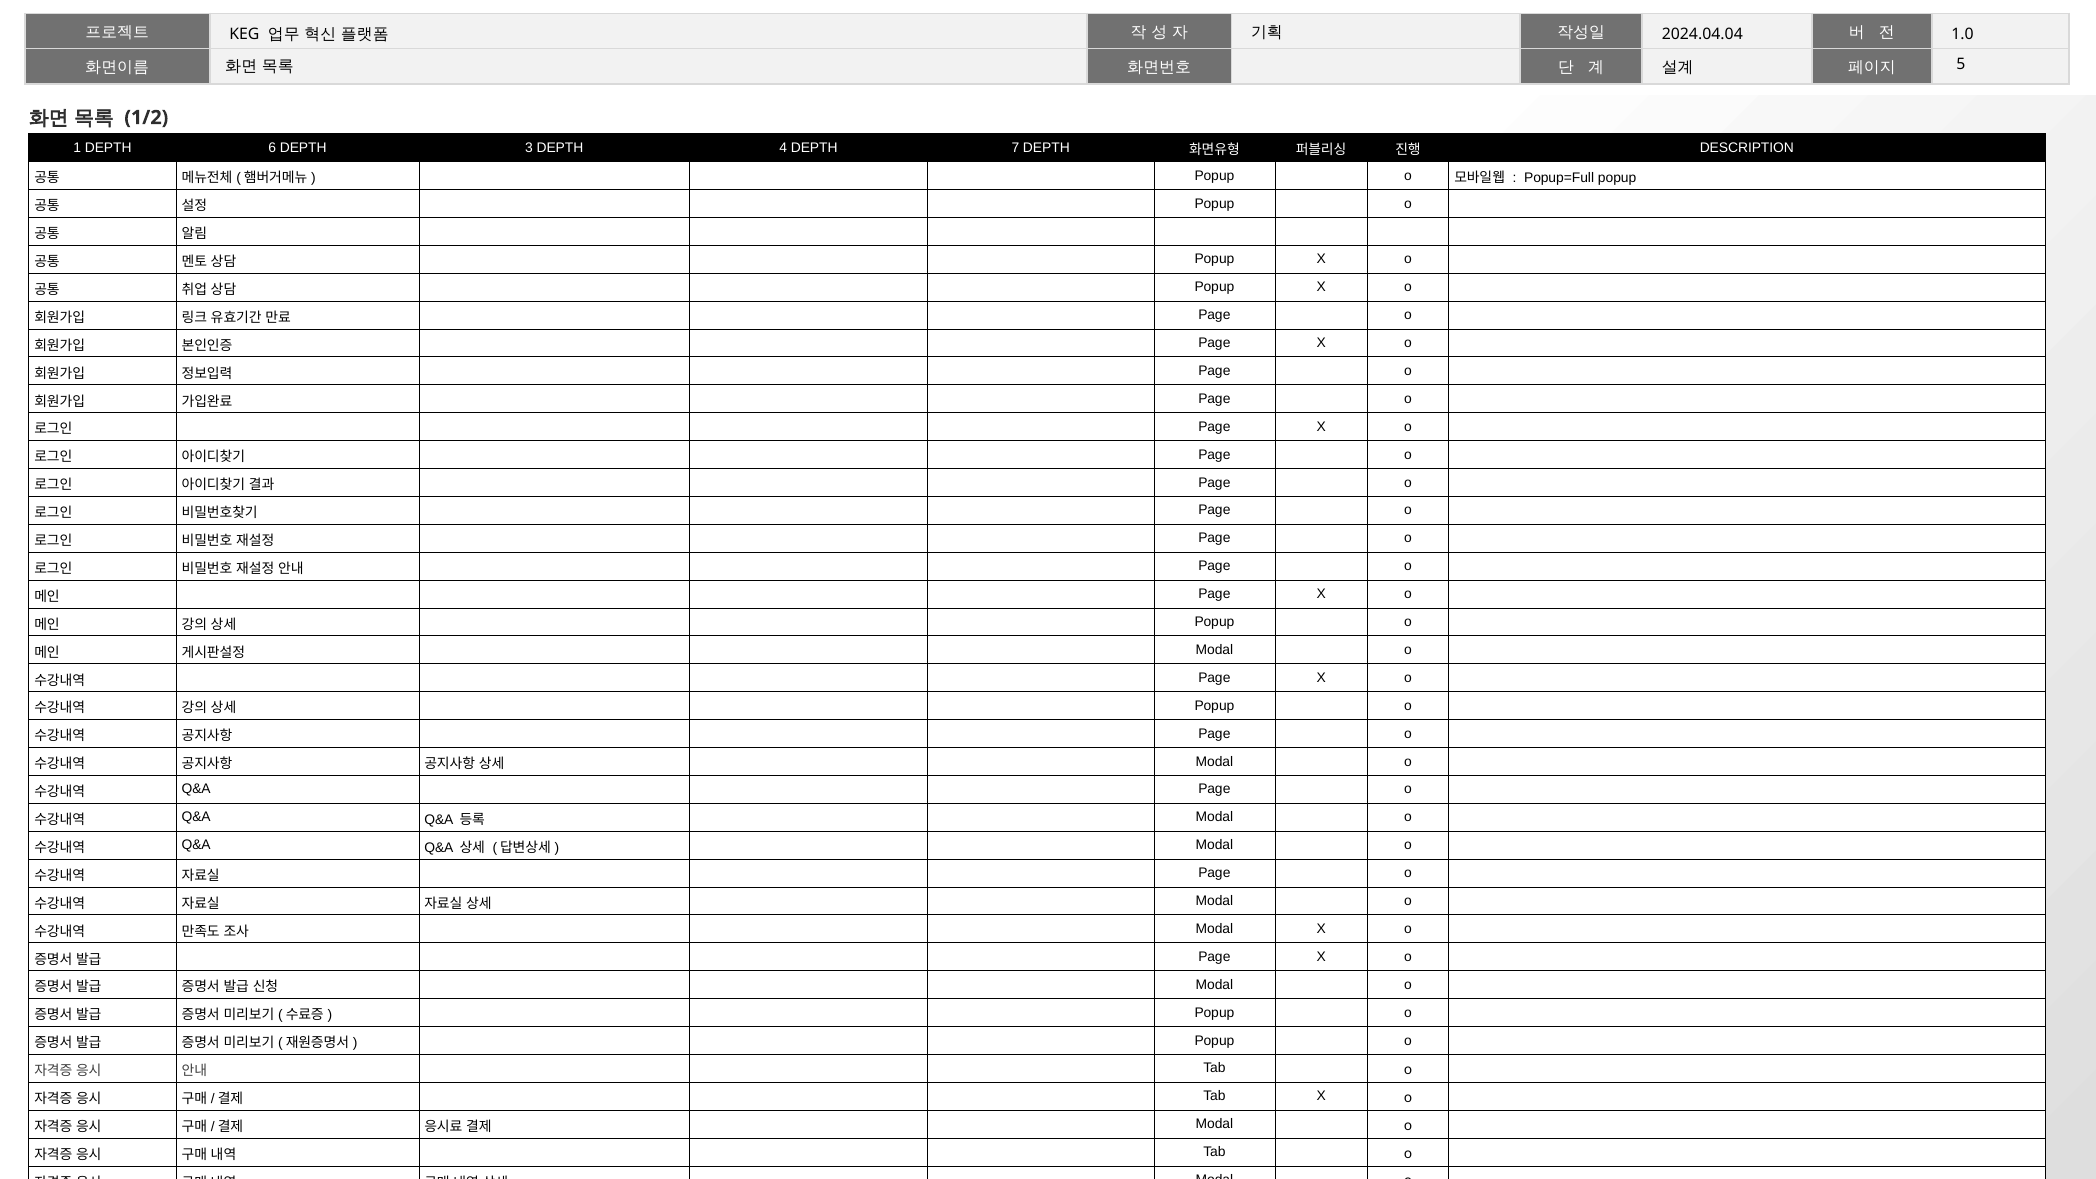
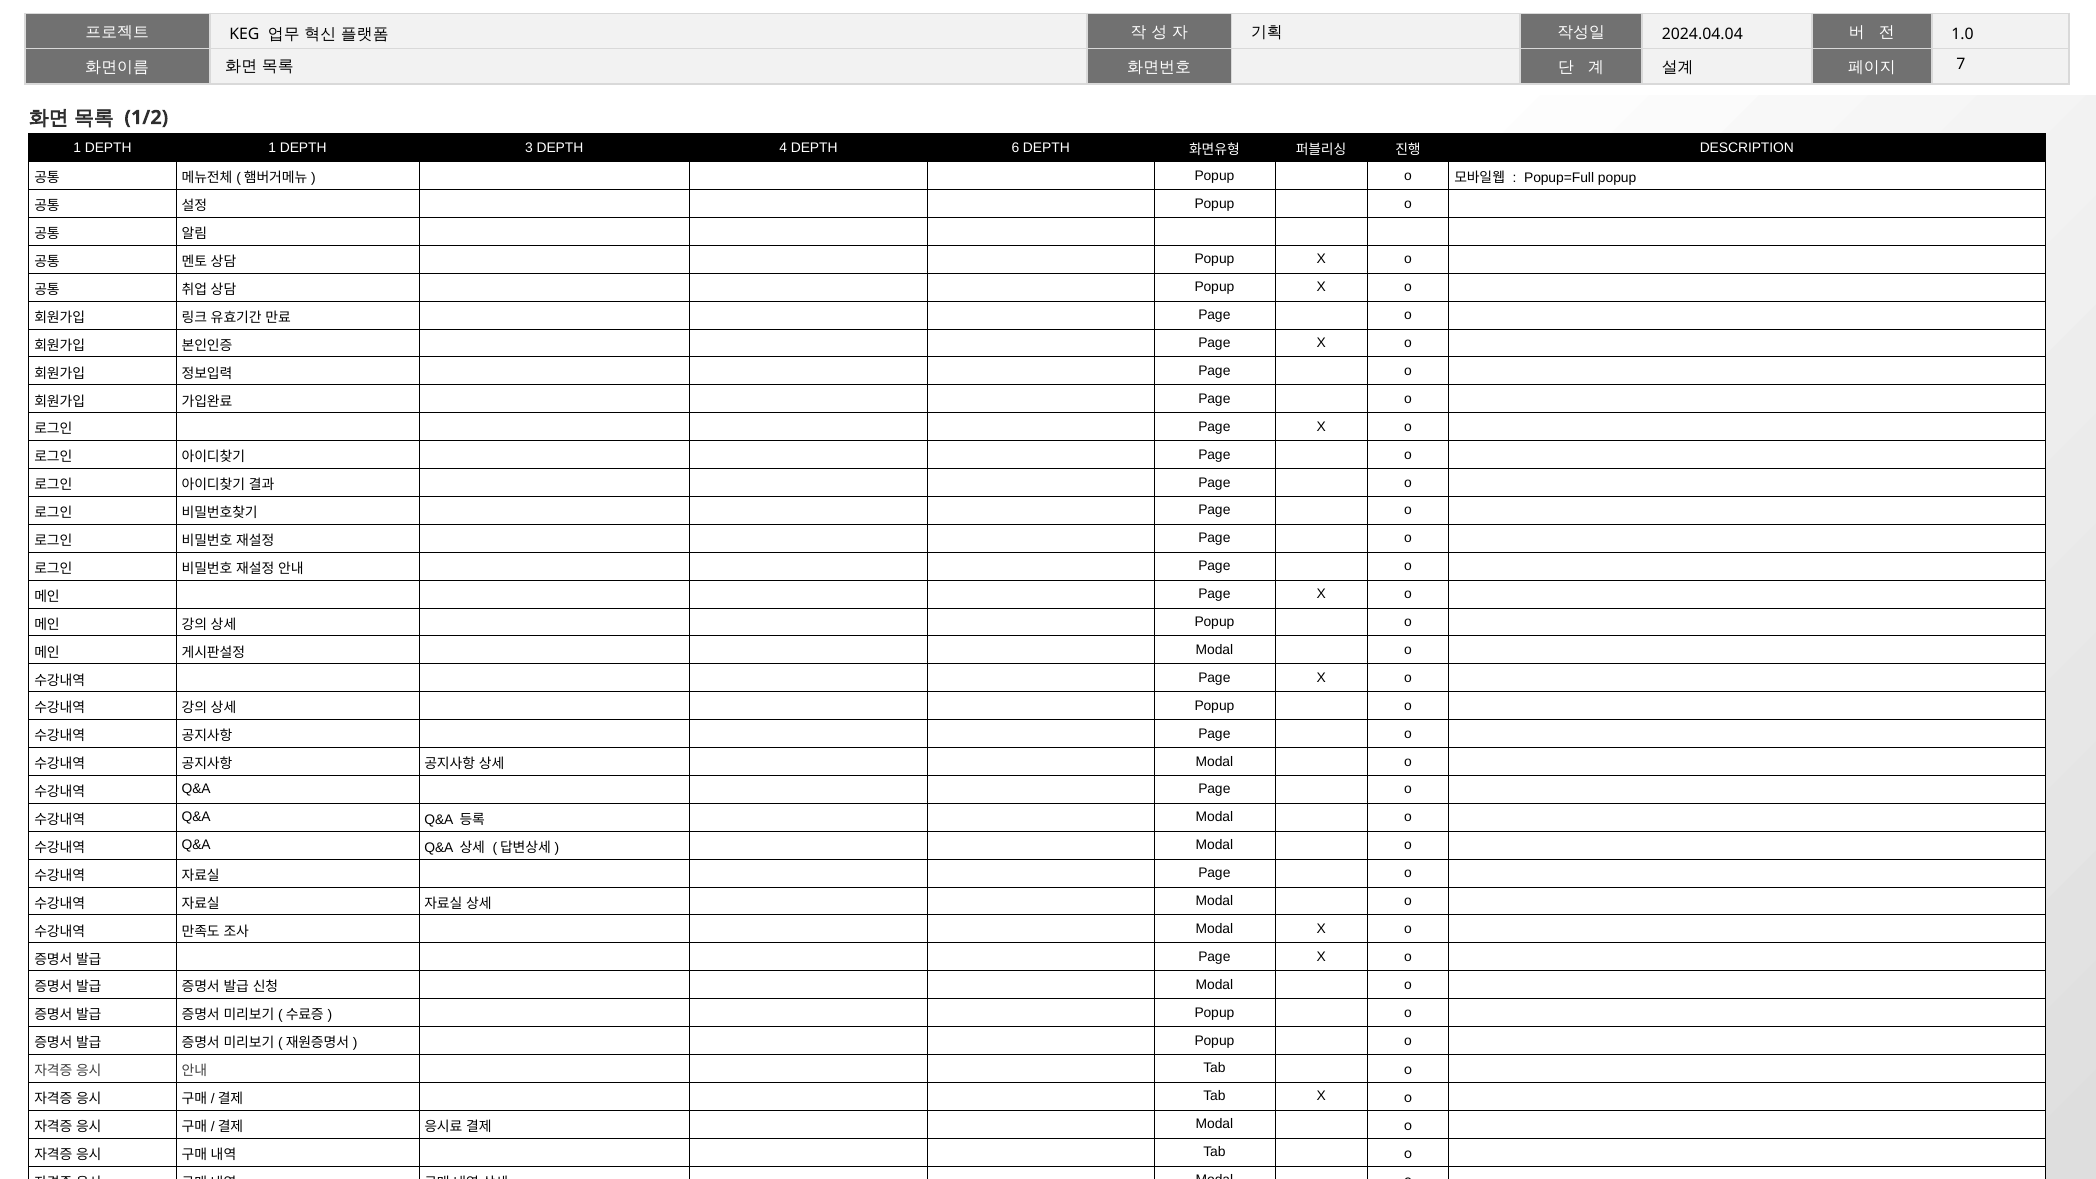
5: 5 -> 7 (1961, 64)
DEPTH 6: 6 -> 1 (272, 148)
7: 7 -> 6 (1015, 148)
